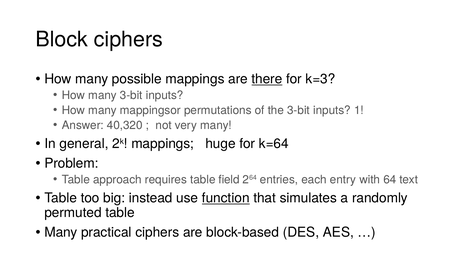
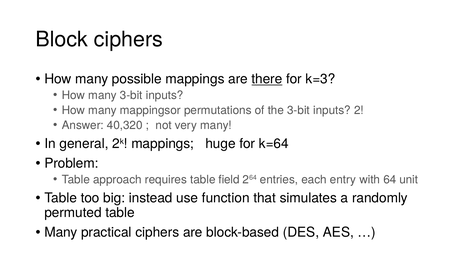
1: 1 -> 2 (359, 110)
text: text -> unit (409, 179)
function underline: present -> none (226, 198)
